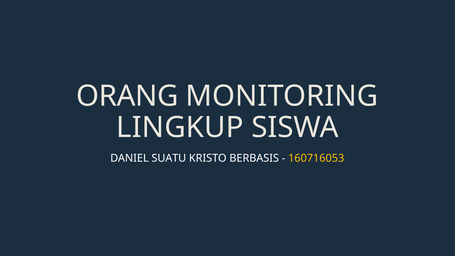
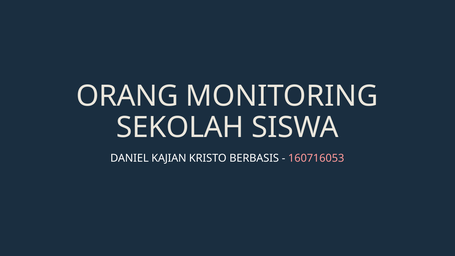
LINGKUP: LINGKUP -> SEKOLAH (180, 127)
SUATU: SUATU -> KAJIAN (169, 158)
160716053 colour: yellow -> pink (316, 158)
